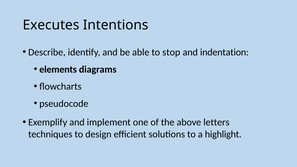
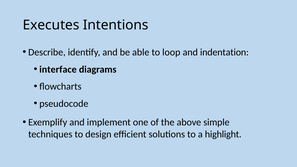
stop: stop -> loop (171, 52)
elements: elements -> interface (58, 69)
letters: letters -> simple (216, 122)
